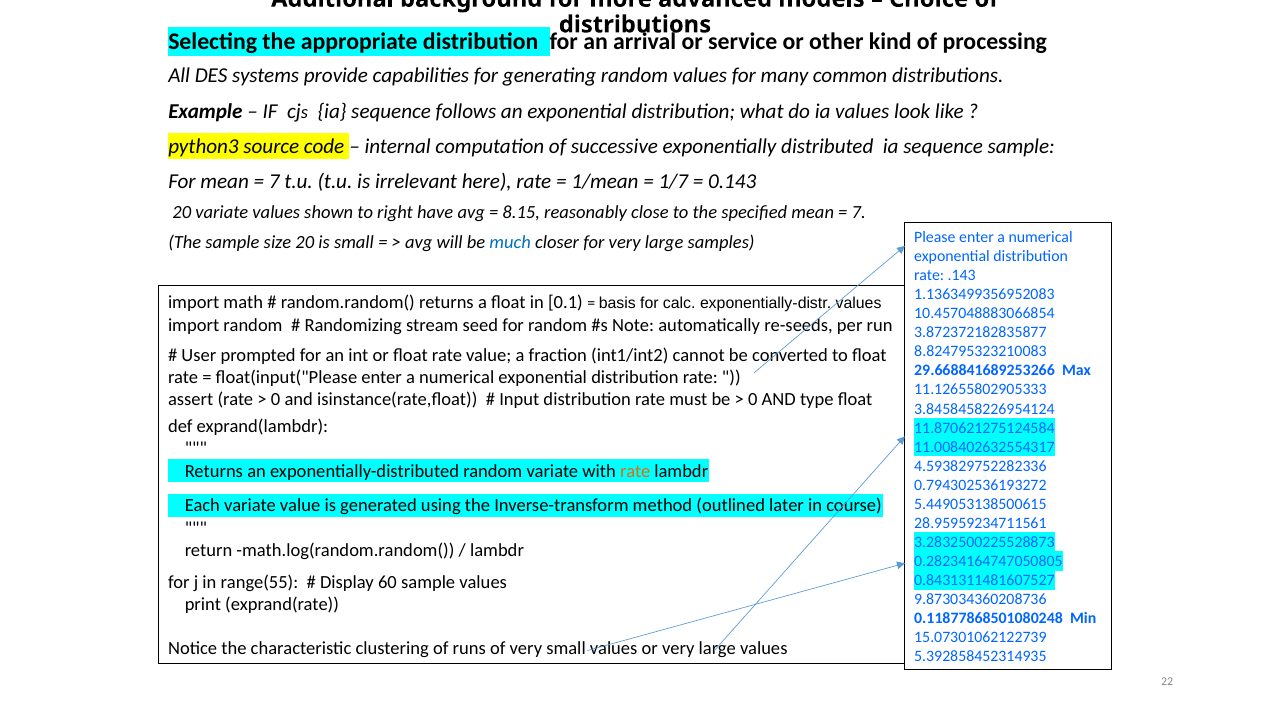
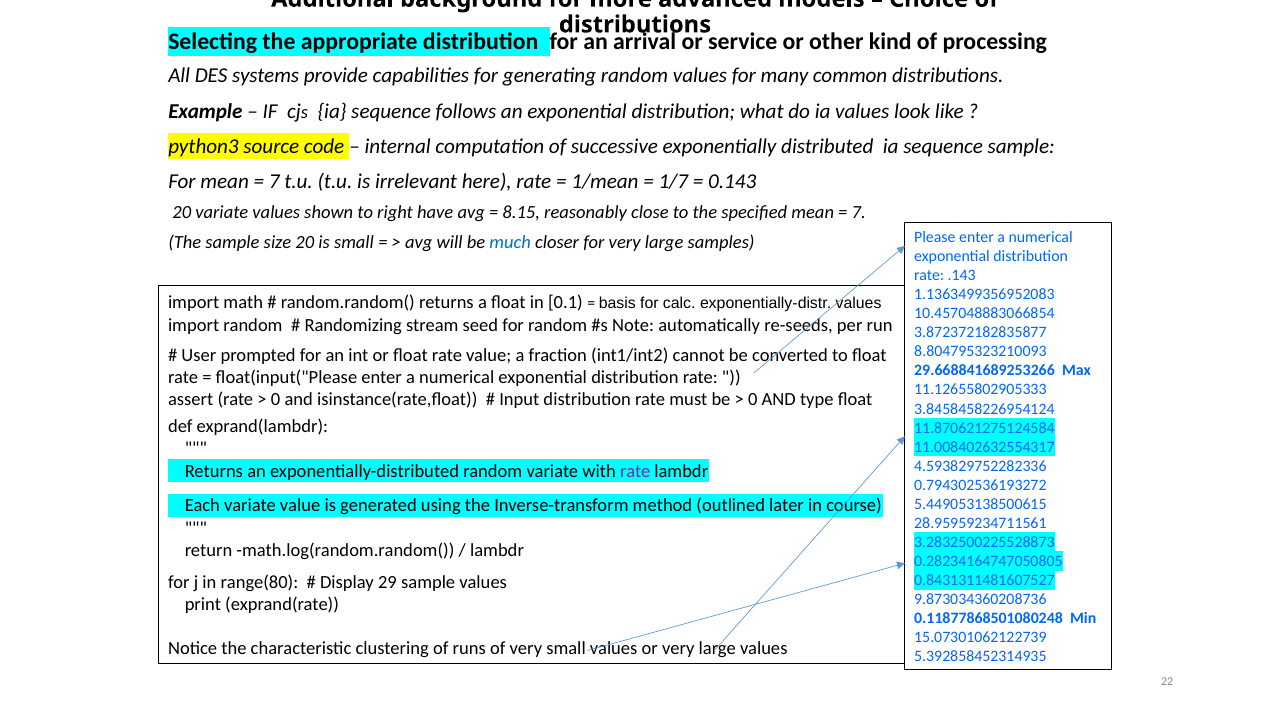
8.824795323210083: 8.824795323210083 -> 8.804795323210093 (980, 352)
rate colour: orange -> purple (635, 471)
range(55: range(55 -> range(80 (259, 582)
60: 60 -> 29 (387, 582)
